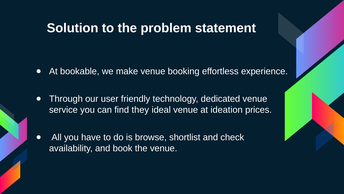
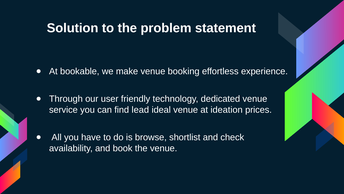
they: they -> lead (140, 110)
